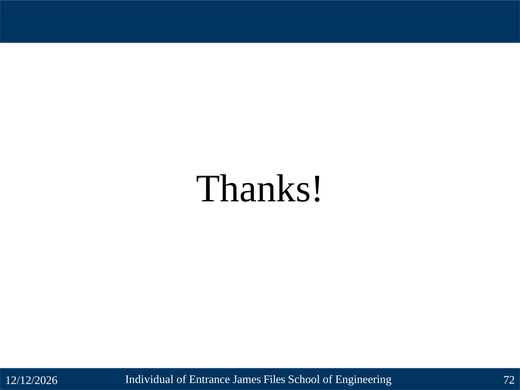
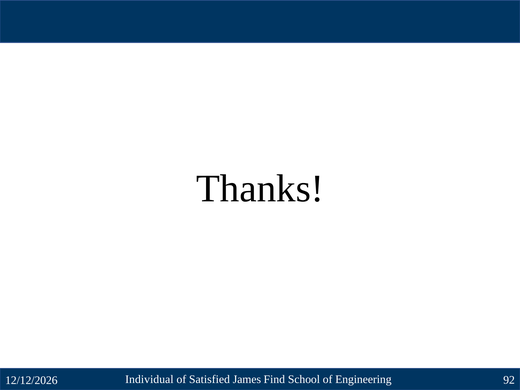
Entrance: Entrance -> Satisfied (209, 379)
Files: Files -> Find (274, 379)
72: 72 -> 92 (509, 380)
